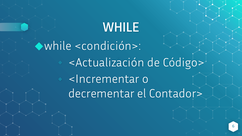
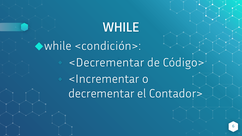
<Actualización: <Actualización -> <Decrementar (106, 62)
